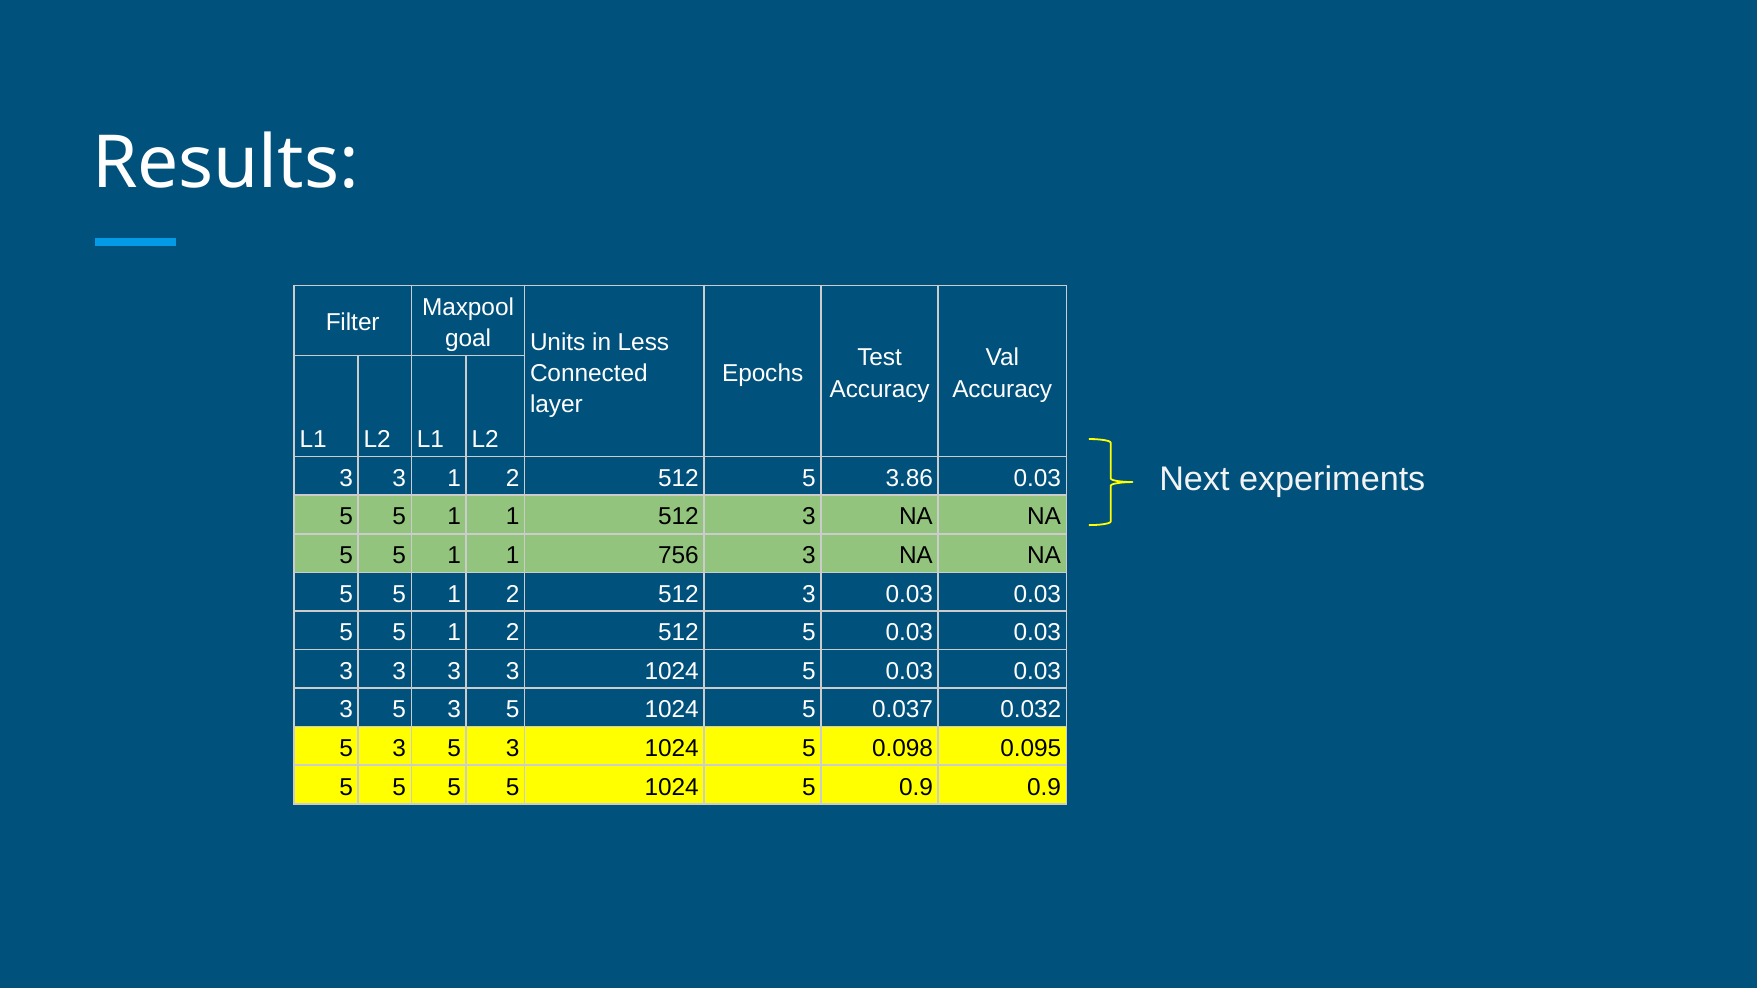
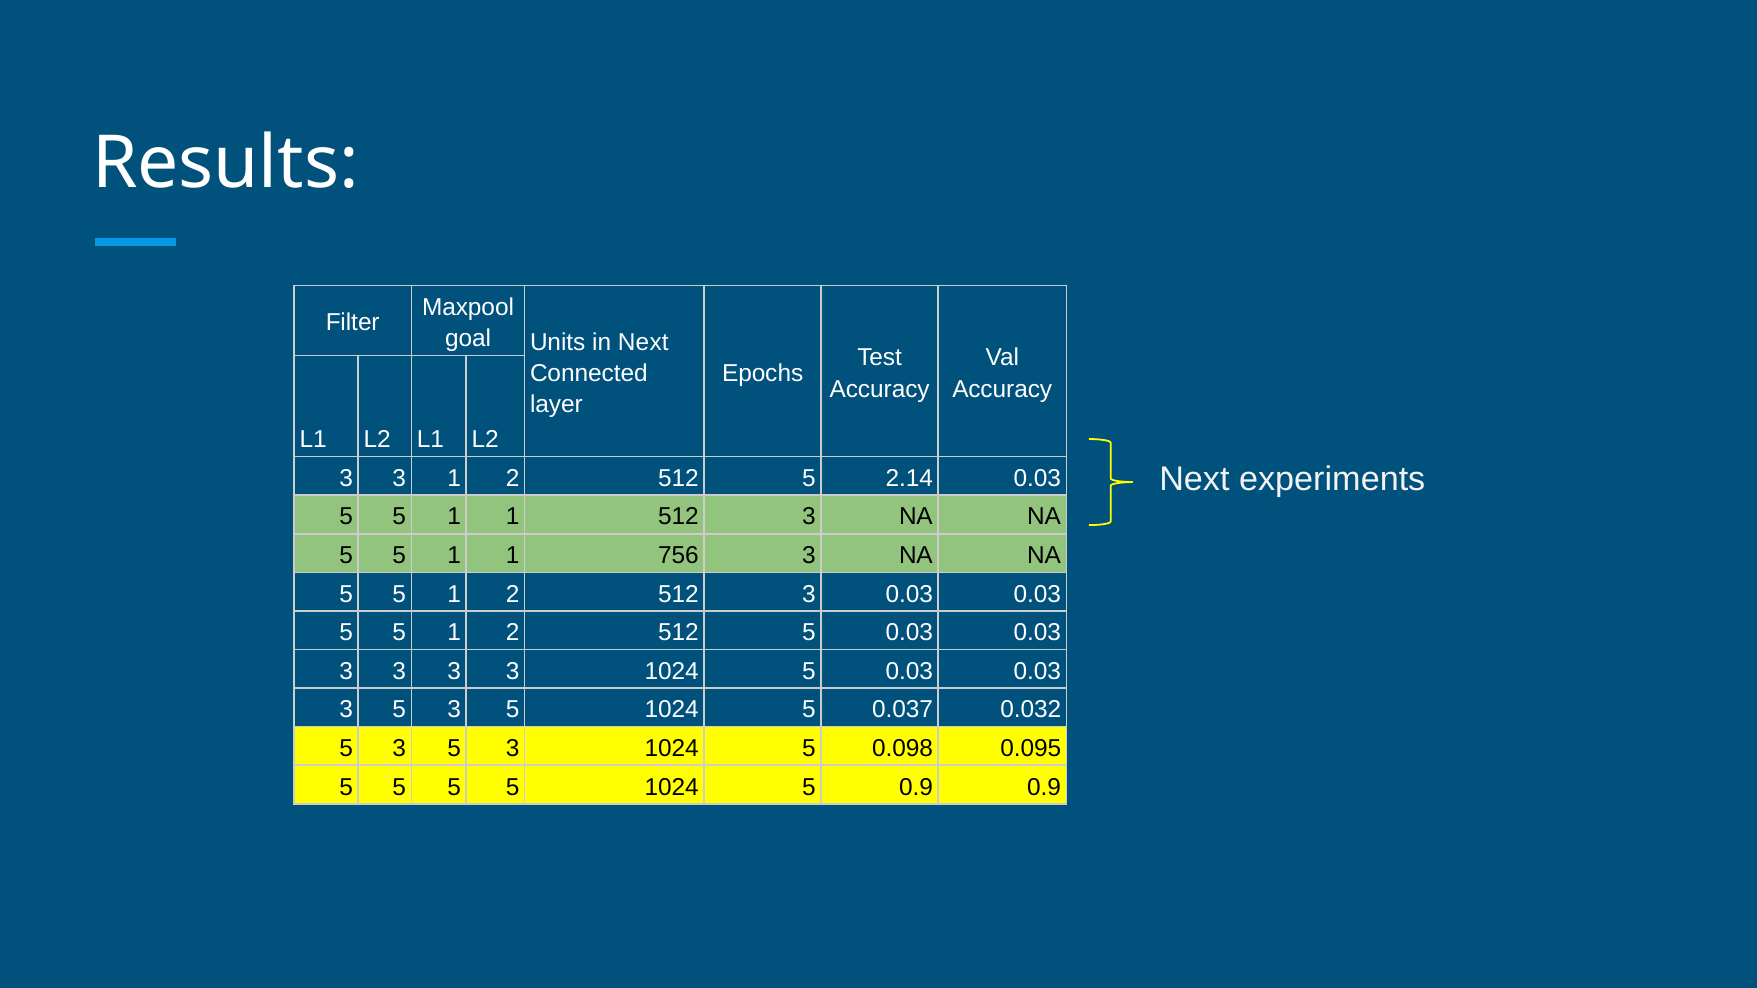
in Less: Less -> Next (643, 342)
3.86: 3.86 -> 2.14 (909, 478)
